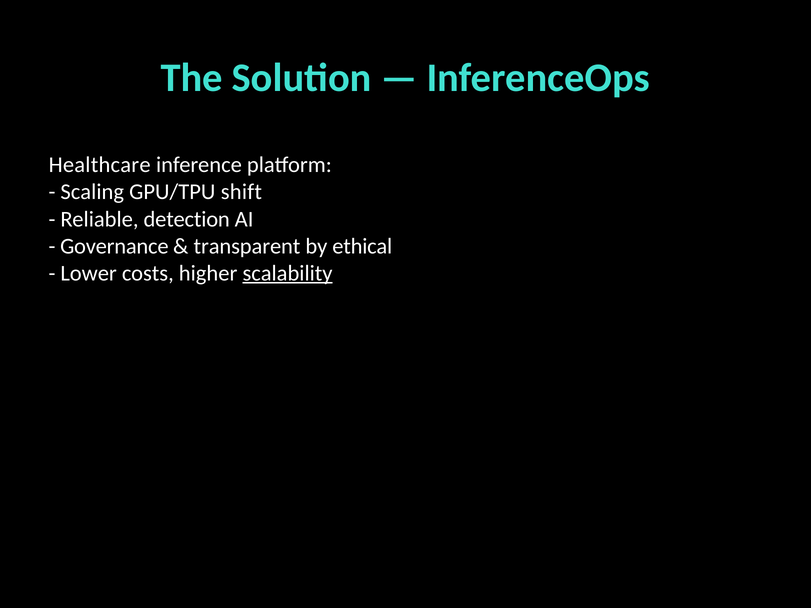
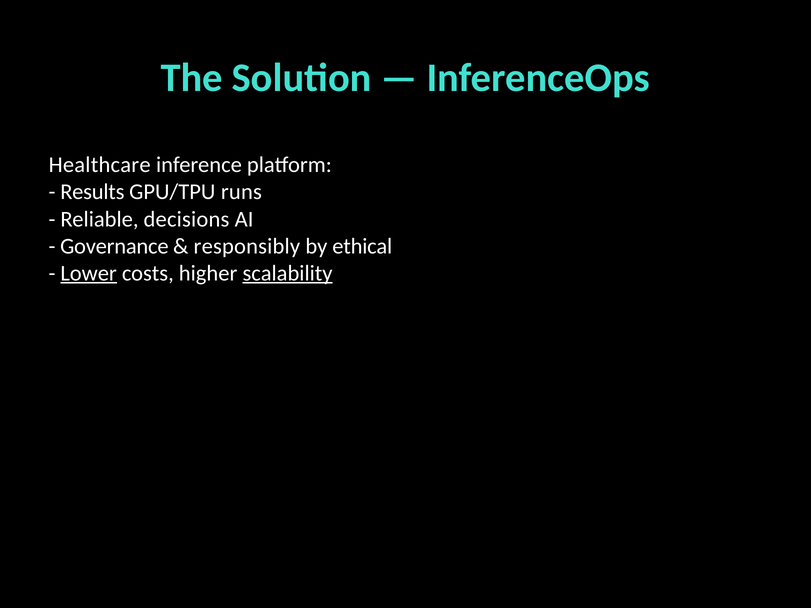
Scaling: Scaling -> Results (92, 192)
shift: shift -> runs (241, 192)
detection: detection -> decisions (186, 219)
transparent: transparent -> responsibly (247, 246)
Lower underline: none -> present (89, 273)
